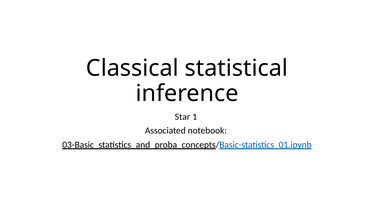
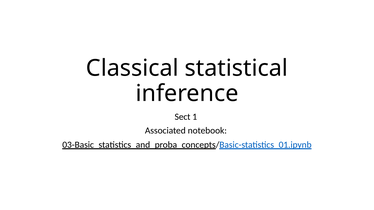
Star: Star -> Sect (183, 117)
